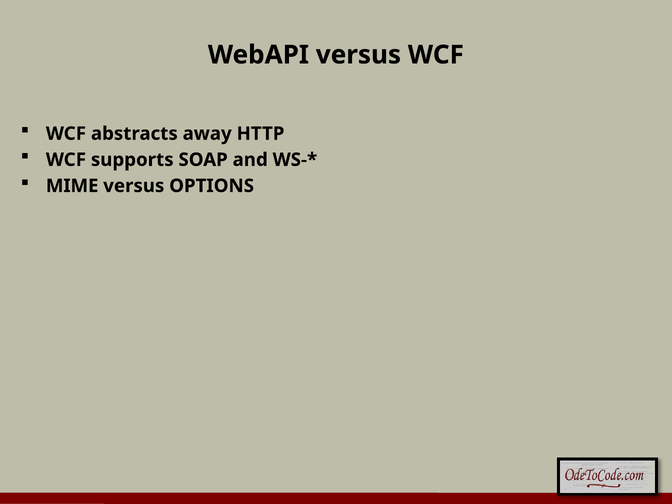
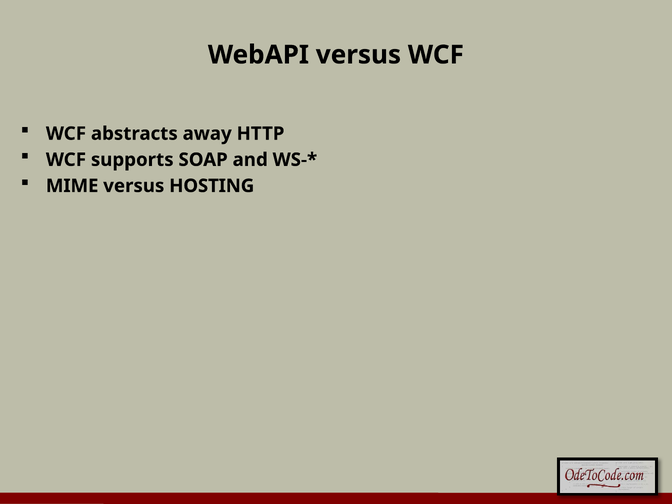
OPTIONS: OPTIONS -> HOSTING (212, 186)
